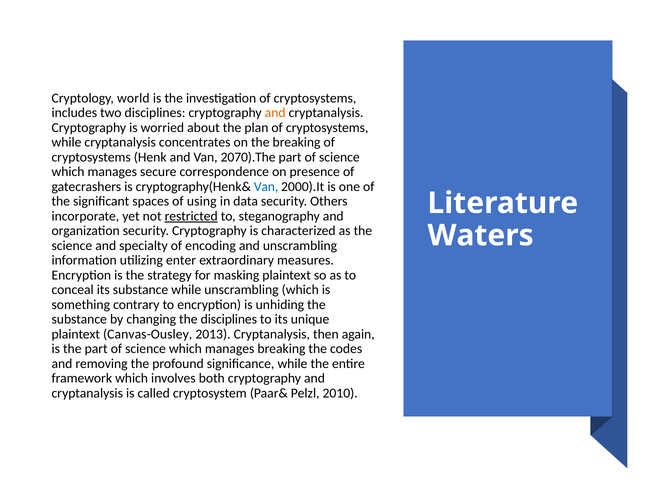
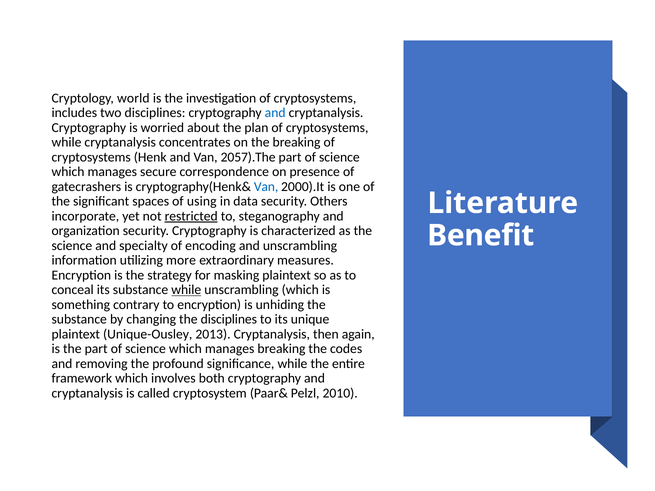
and colour: orange -> blue (275, 113)
2070).The: 2070).The -> 2057).The (248, 157)
Waters: Waters -> Benefit (481, 236)
enter: enter -> more (181, 261)
while underline: none -> present (186, 290)
Canvas-Ousley: Canvas-Ousley -> Unique-Ousley (148, 334)
